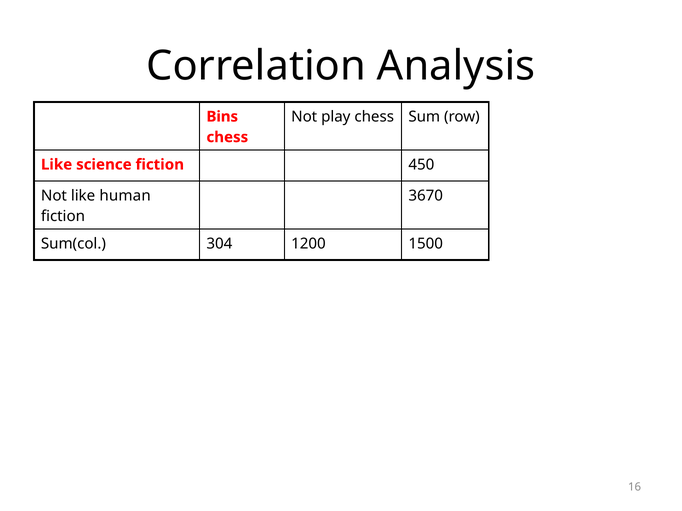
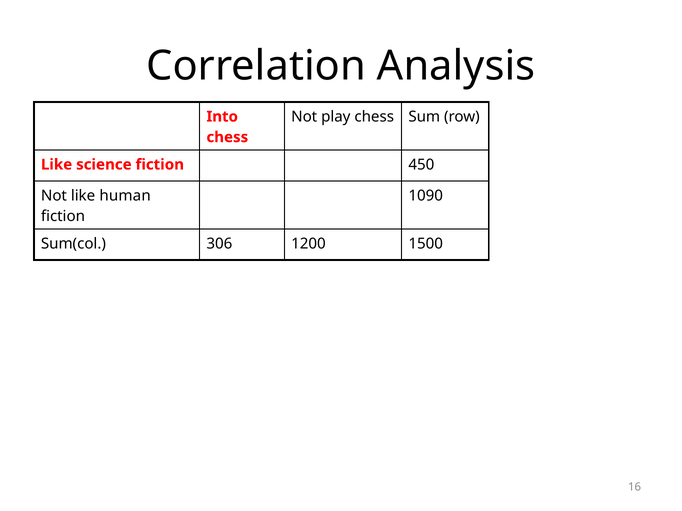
Bins: Bins -> Into (222, 117)
3670: 3670 -> 1090 (426, 196)
304: 304 -> 306 (219, 244)
